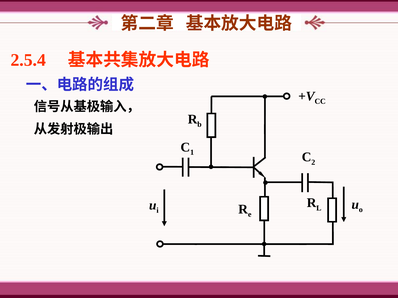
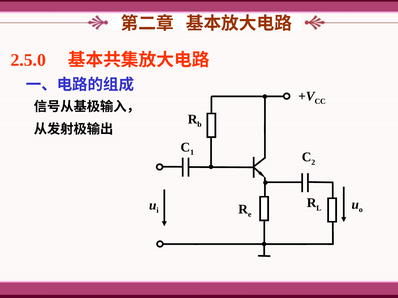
2.5.4: 2.5.4 -> 2.5.0 (28, 60)
